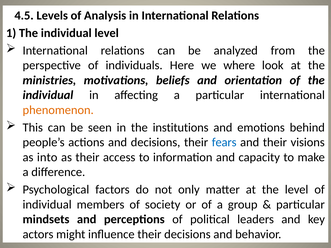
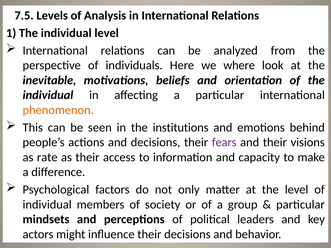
4.5: 4.5 -> 7.5 (24, 15)
ministries: ministries -> inevitable (49, 80)
fears colour: blue -> purple (224, 142)
into: into -> rate (47, 157)
